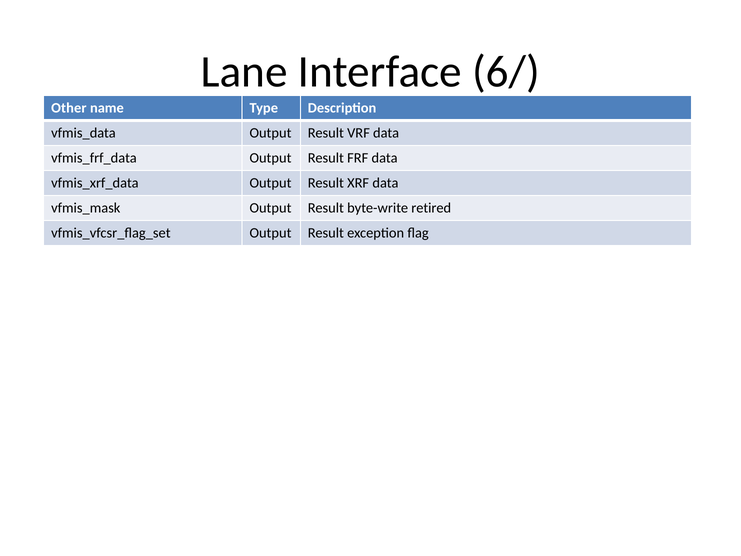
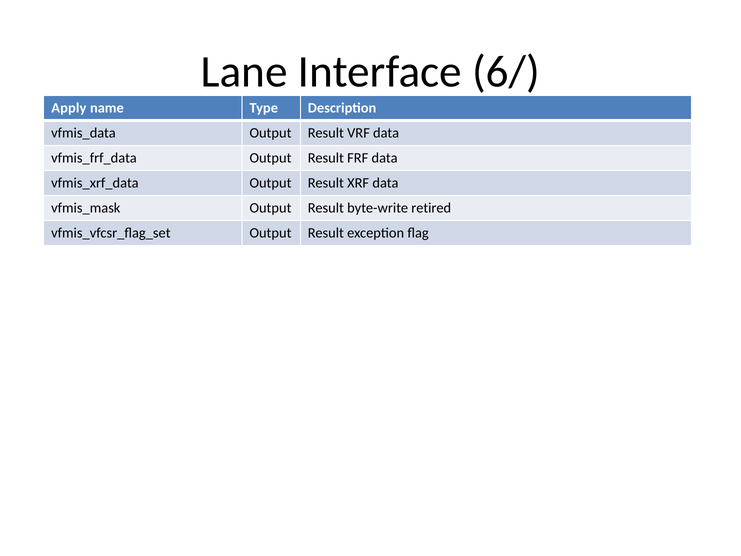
Other: Other -> Apply (69, 108)
